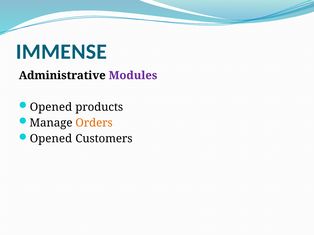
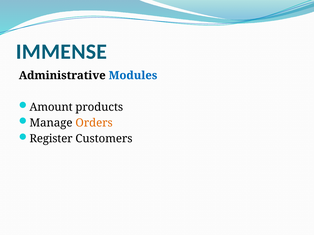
Modules colour: purple -> blue (133, 76)
Opened: Opened -> Amount (51, 107)
Opened: Opened -> Register (51, 139)
